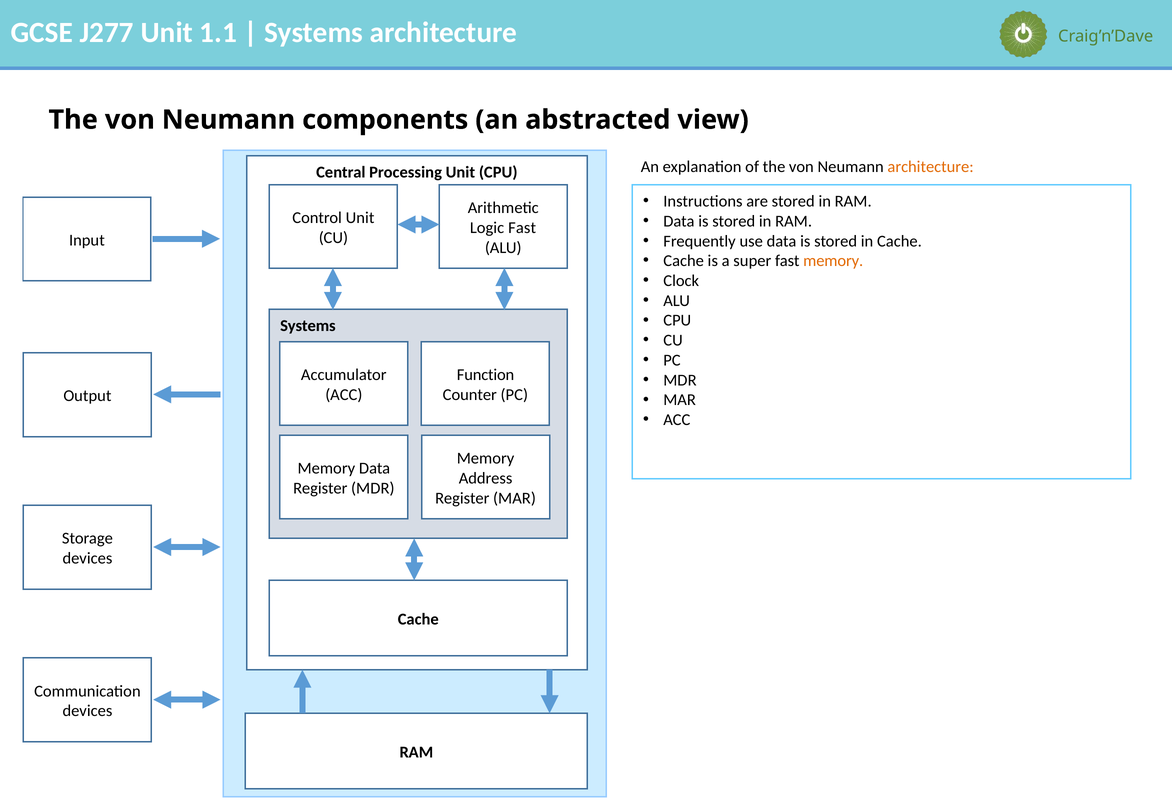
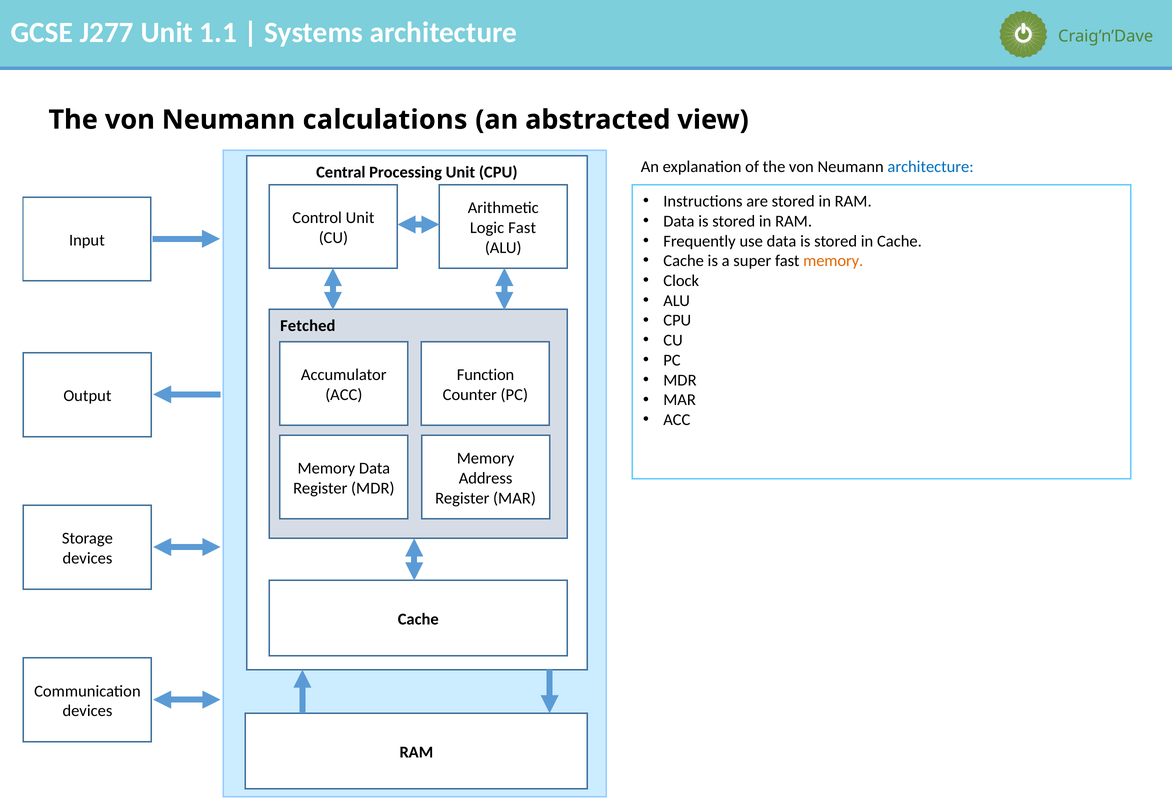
components: components -> calculations (385, 120)
architecture colour: orange -> blue (931, 167)
Systems: Systems -> Fetched (308, 325)
